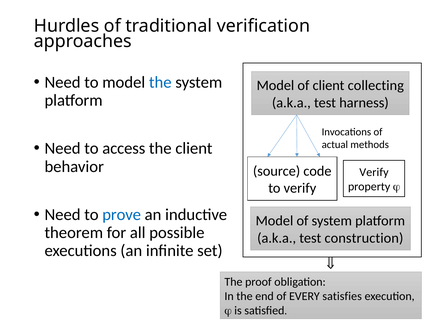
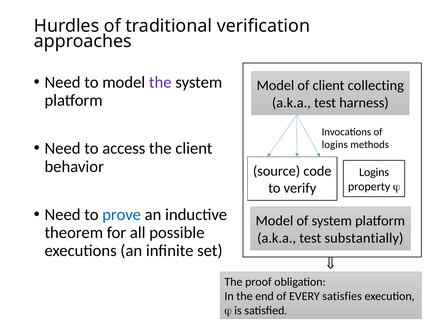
the colour: blue -> purple (160, 82)
actual: actual -> logins (335, 145)
Verify: Verify -> Logins (374, 172)
construction: construction -> substantially (364, 238)
